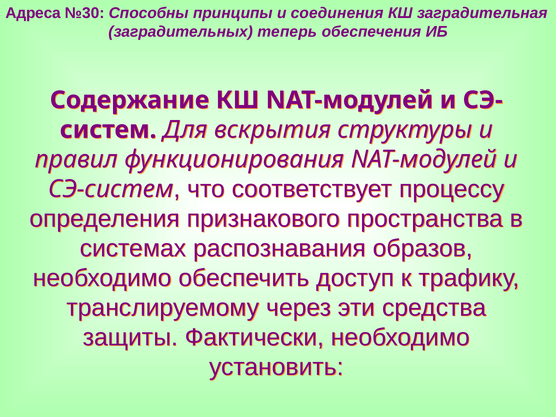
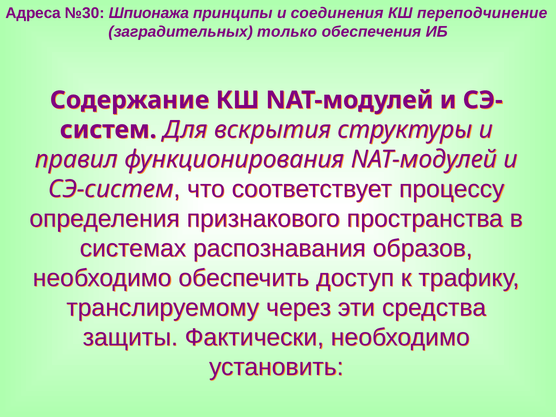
Способны: Способны -> Шпионажа (149, 13)
заградительная: заградительная -> переподчинение (482, 13)
теперь: теперь -> только (287, 32)
